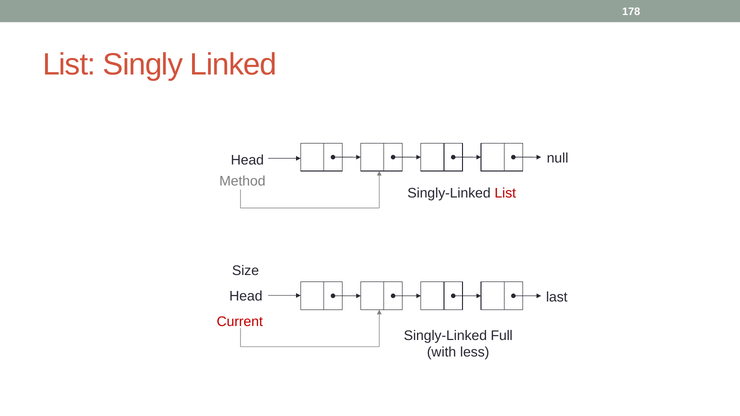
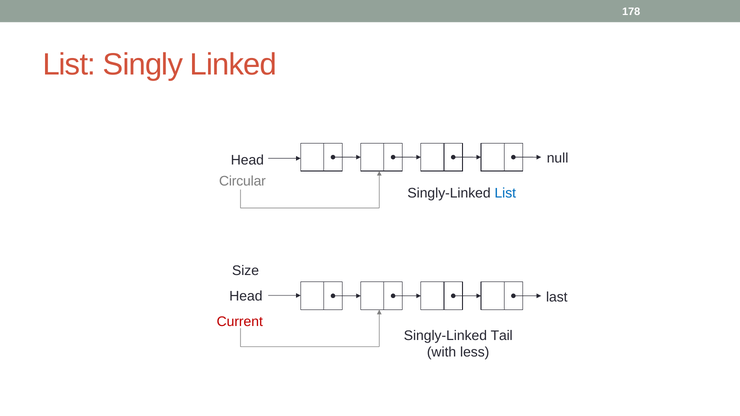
Method: Method -> Circular (242, 181)
List colour: red -> blue (505, 193)
Full: Full -> Tail (502, 336)
